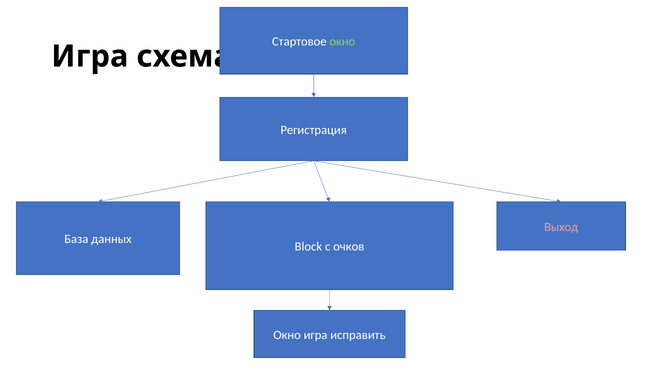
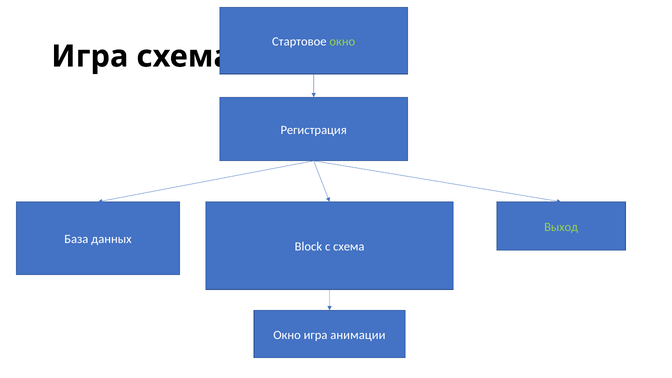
Выход colour: pink -> light green (561, 227)
с очков: очков -> схема (349, 246)
исправить: исправить -> анимации (358, 335)
